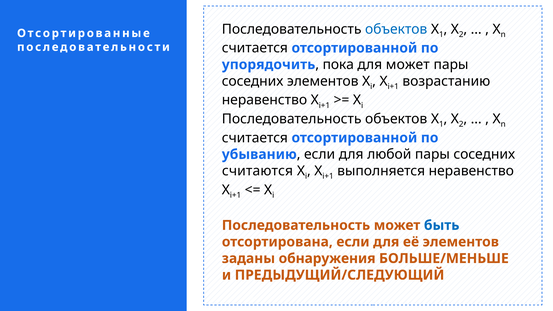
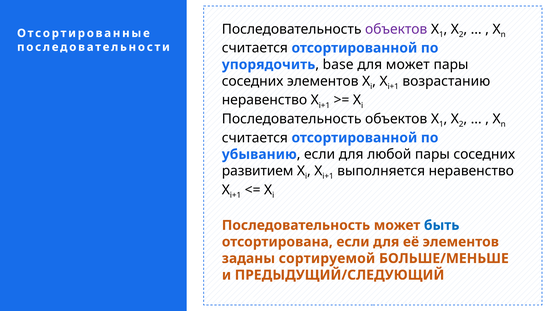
объектов colour: blue -> purple (396, 29)
пока: пока -> base (338, 65)
считаются: считаются -> развитием (258, 171)
обнаружения: обнаружения -> сортируемой (327, 259)
